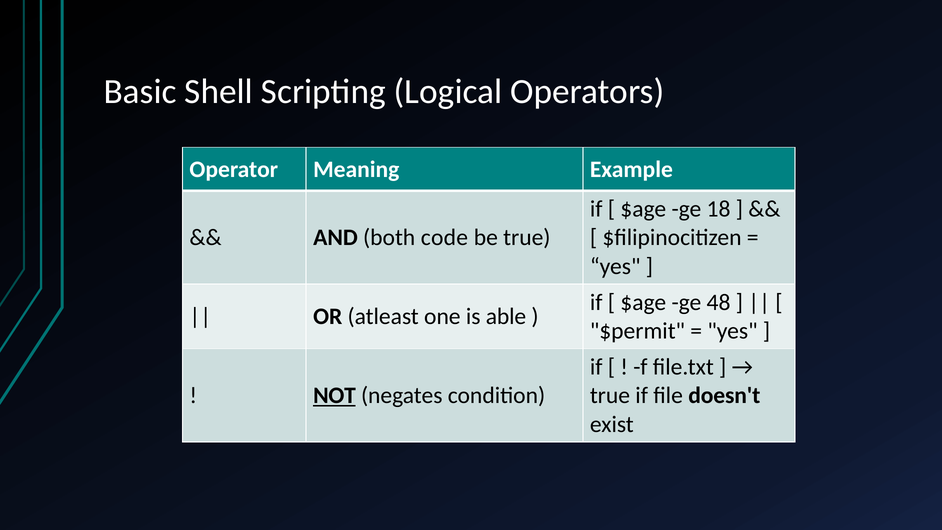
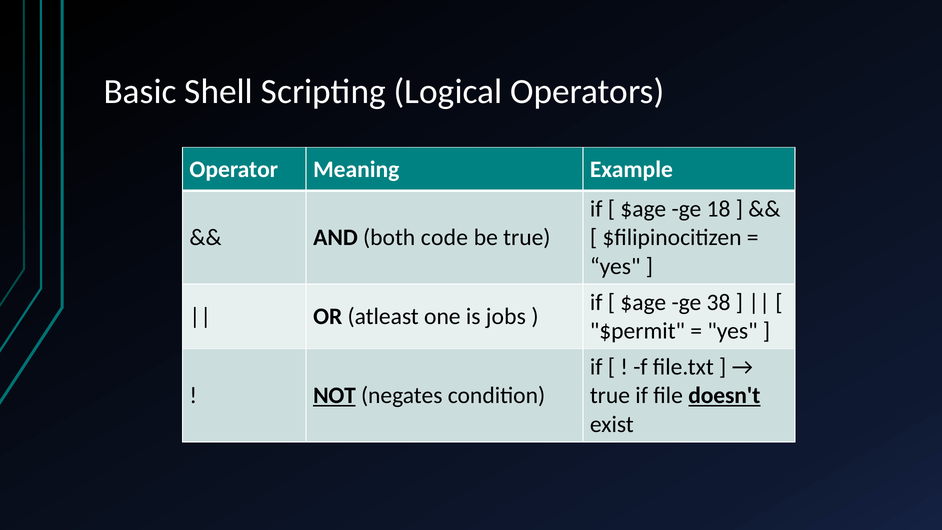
48: 48 -> 38 (719, 302)
able: able -> jobs (506, 317)
doesn't underline: none -> present (724, 396)
